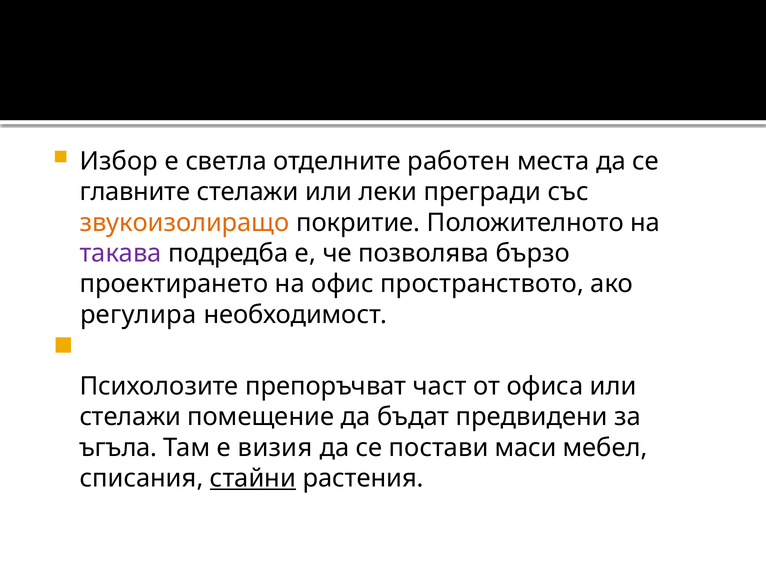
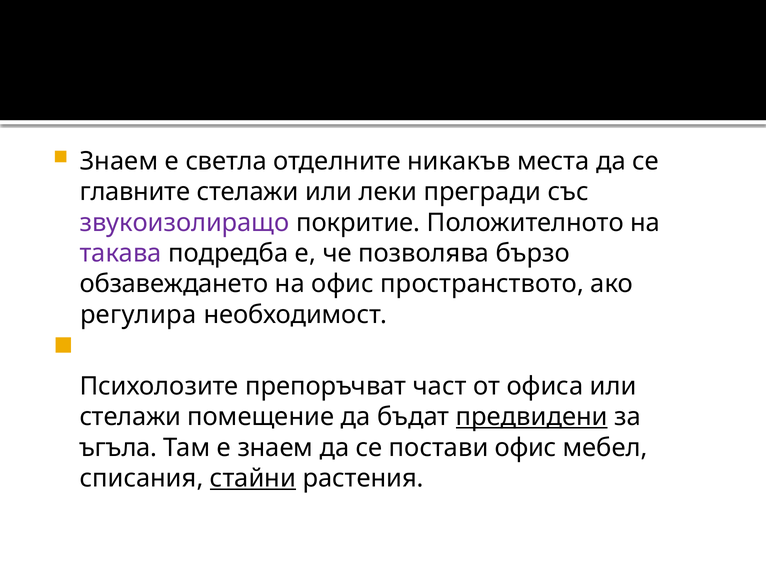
Избор: Избор -> Знаем (119, 161)
работен: работен -> никакъв (459, 161)
звукоизолиращо colour: orange -> purple (185, 222)
проектирането: проектирането -> обзавеждането (174, 284)
предвидени underline: none -> present (532, 417)
е визия: визия -> знаем (275, 447)
постави маси: маси -> офис (526, 447)
